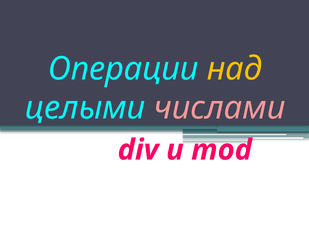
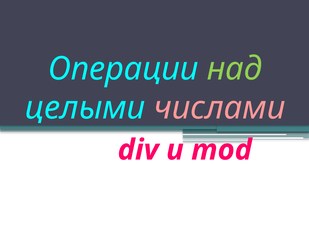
над colour: yellow -> light green (234, 69)
